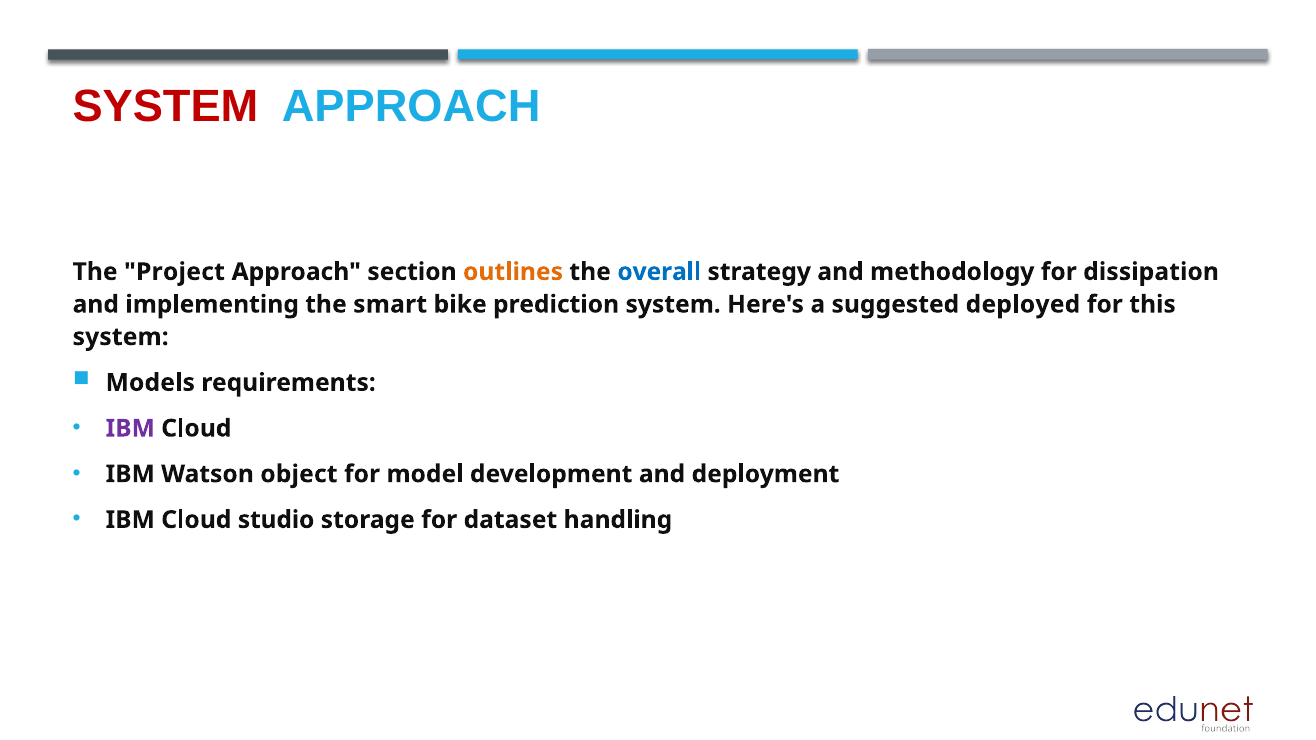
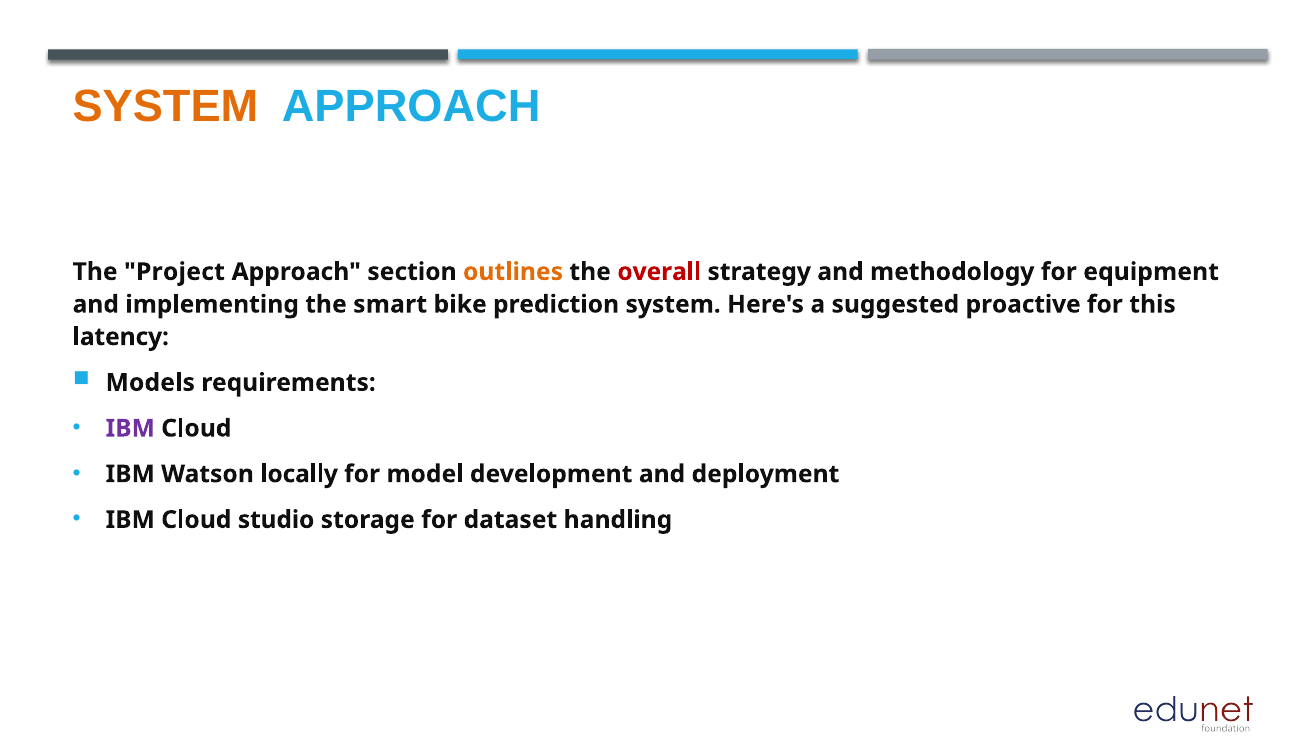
SYSTEM colour: red -> orange (165, 107)
overall colour: blue -> red (659, 272)
dissipation: dissipation -> equipment (1151, 272)
deployed: deployed -> proactive (1023, 304)
system: system -> latency (121, 337)
object: object -> locally (299, 474)
